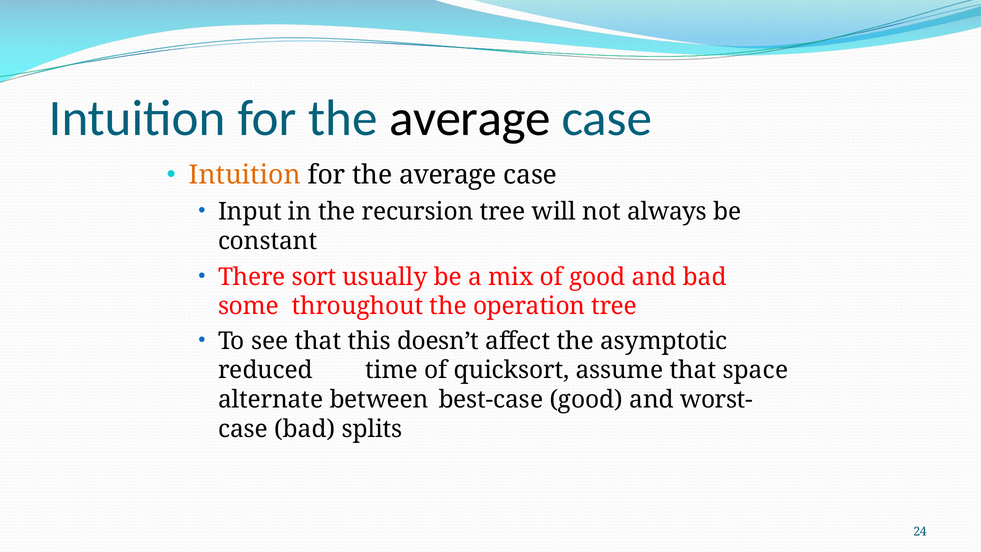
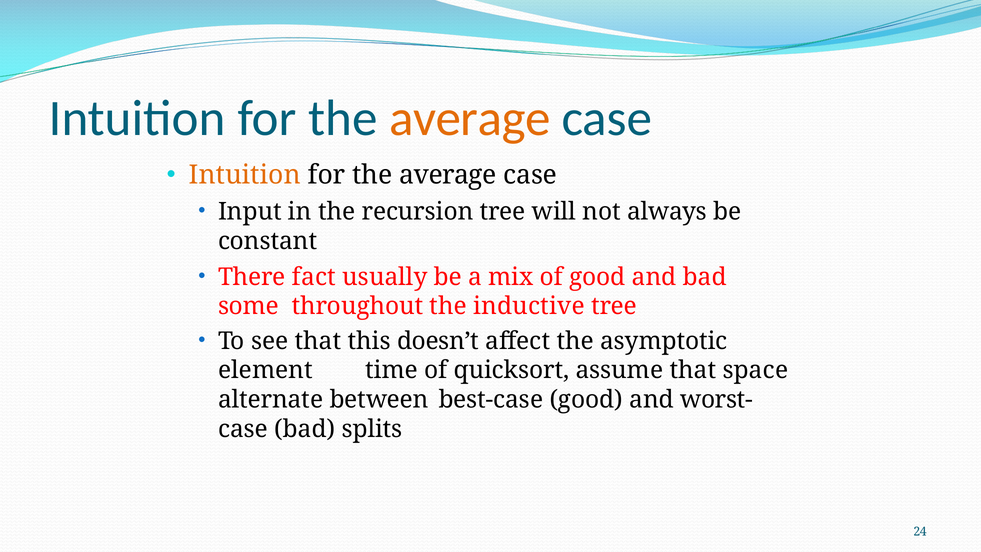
average colour: black -> orange (470, 118)
sort: sort -> fact (314, 277)
operation: operation -> inductive (529, 306)
reduced: reduced -> element (265, 370)
